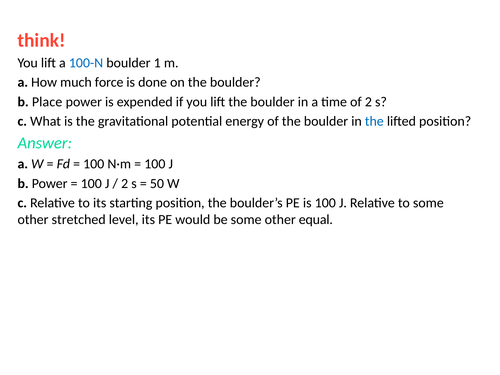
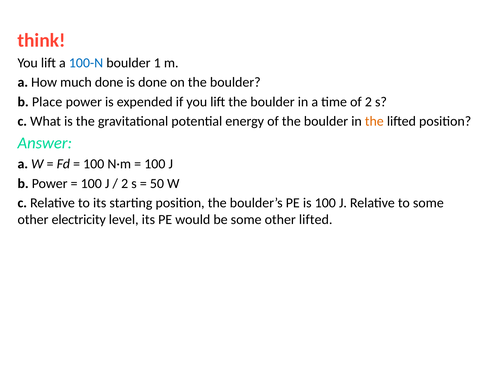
much force: force -> done (109, 82)
the colour: blue -> orange (374, 121)
stretched: stretched -> electricity (79, 220)
other equal: equal -> lifted (316, 220)
